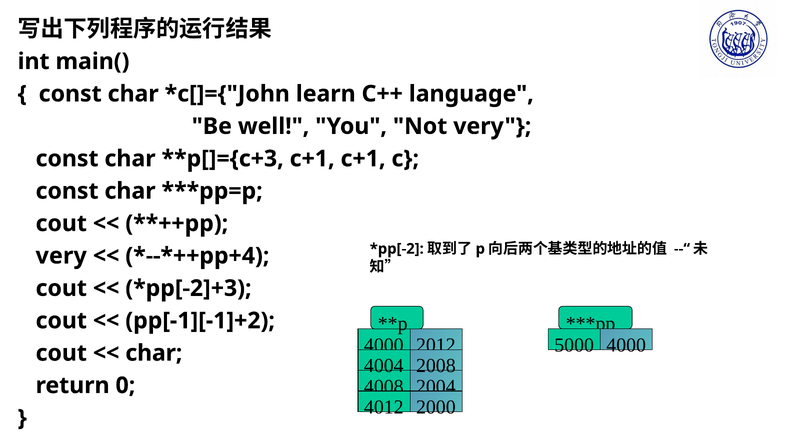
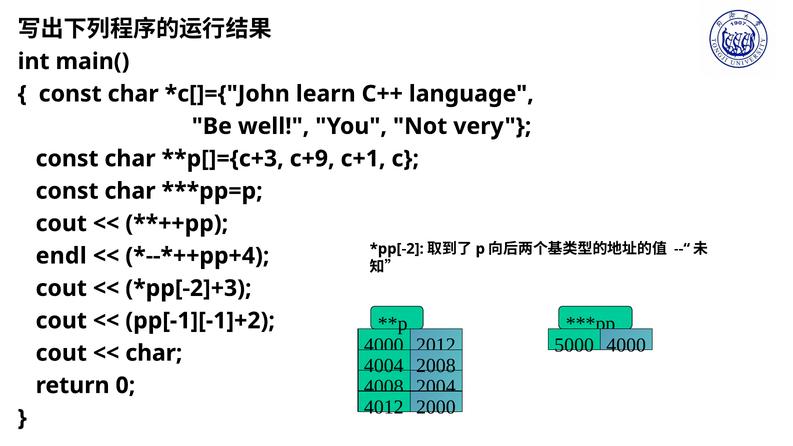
c+1: c+1 -> c+9 (312, 159)
very: very -> endl (61, 256)
